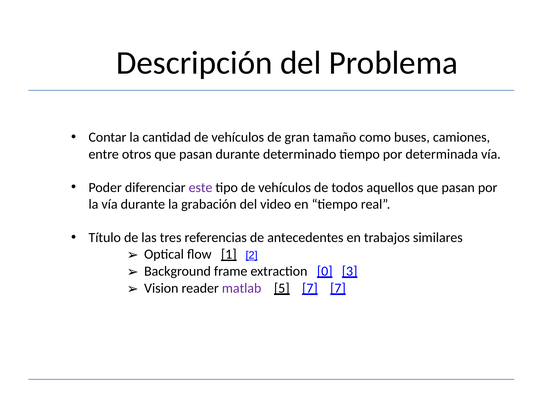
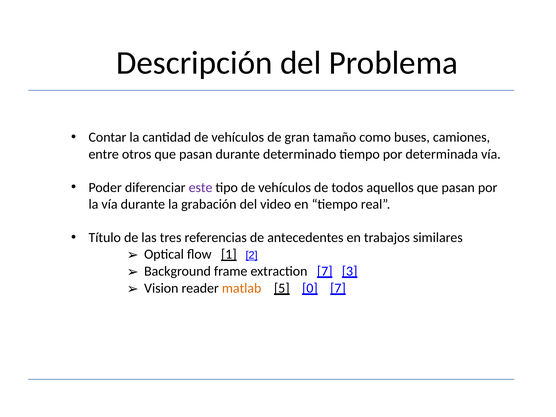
extraction 0: 0 -> 7 (325, 271)
matlab colour: purple -> orange (242, 288)
5 7: 7 -> 0 (310, 288)
